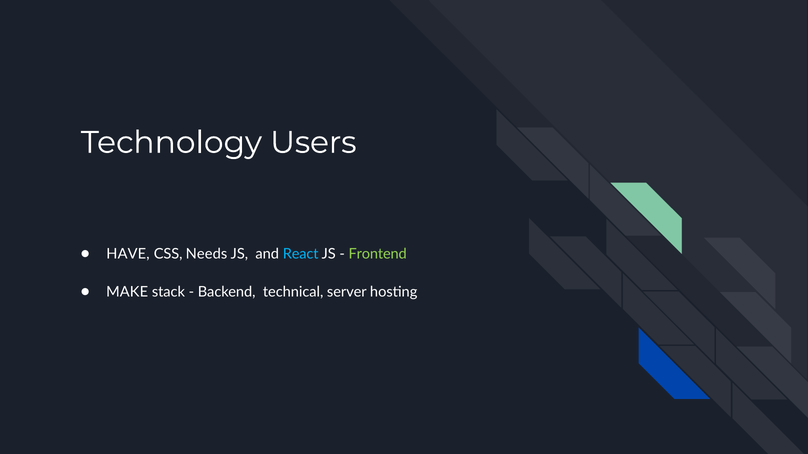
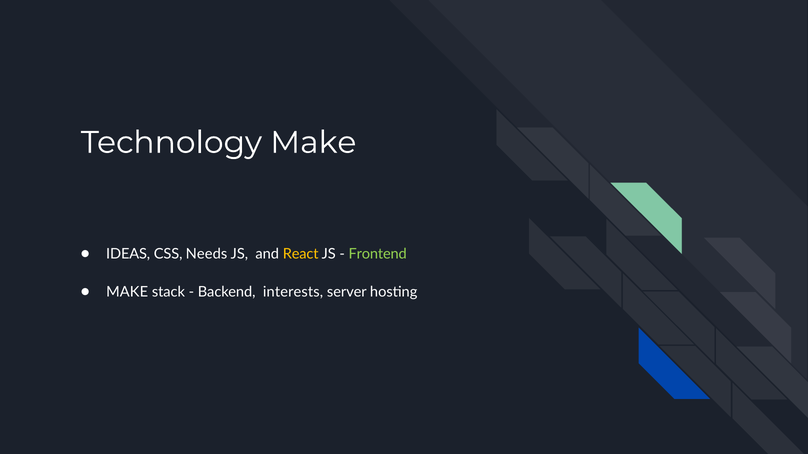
Technology Users: Users -> Make (313, 143)
HAVE: HAVE -> IDEAS (128, 254)
React colour: light blue -> yellow (301, 254)
technical: technical -> interests (293, 292)
